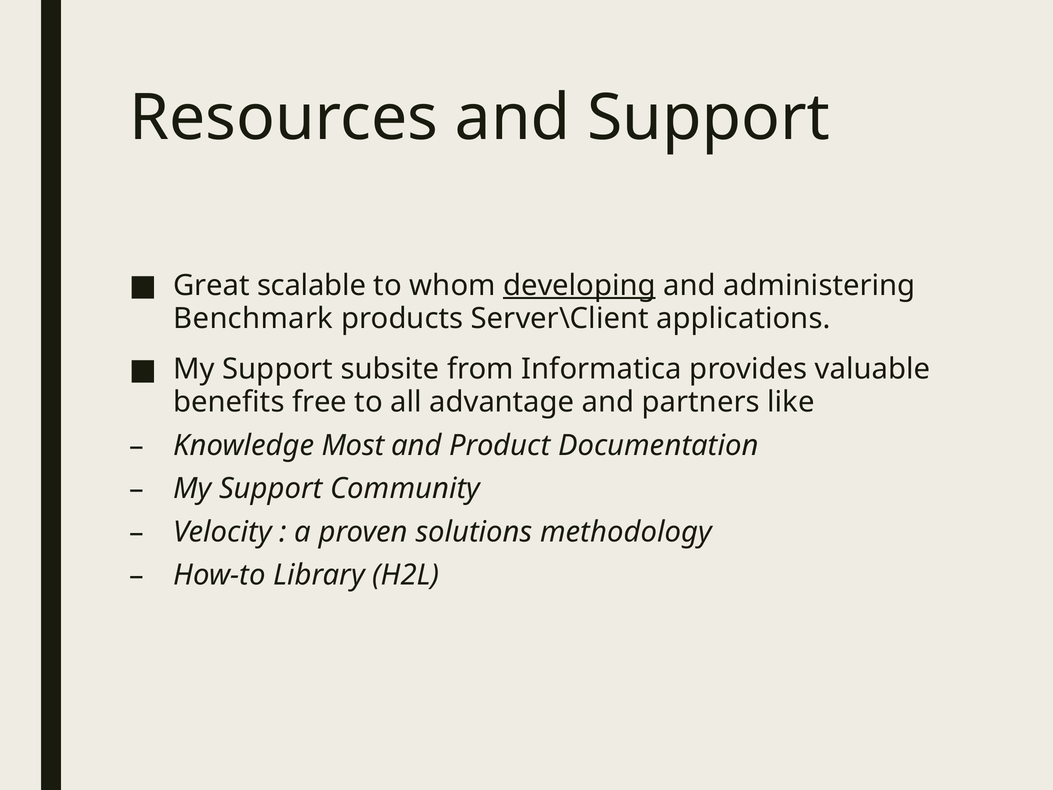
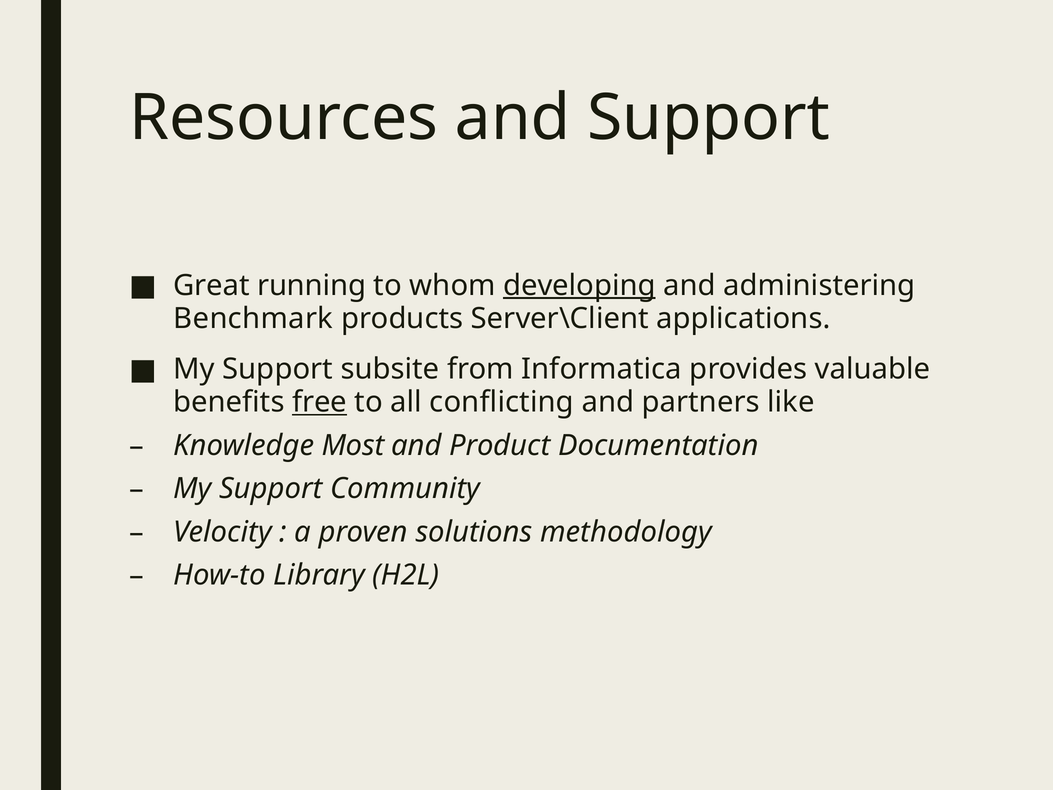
scalable: scalable -> running (312, 285)
free underline: none -> present (320, 402)
advantage: advantage -> conflicting (502, 402)
